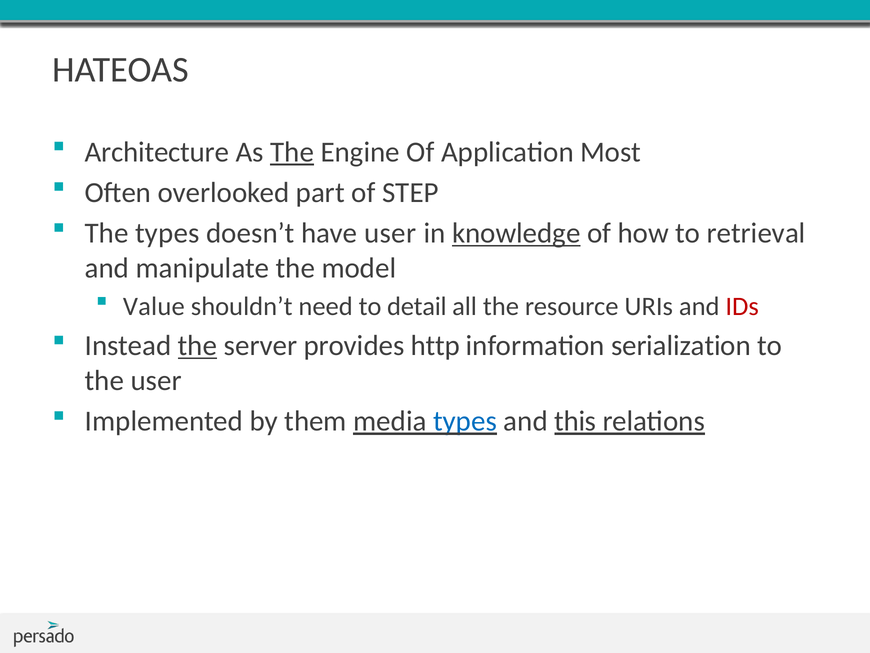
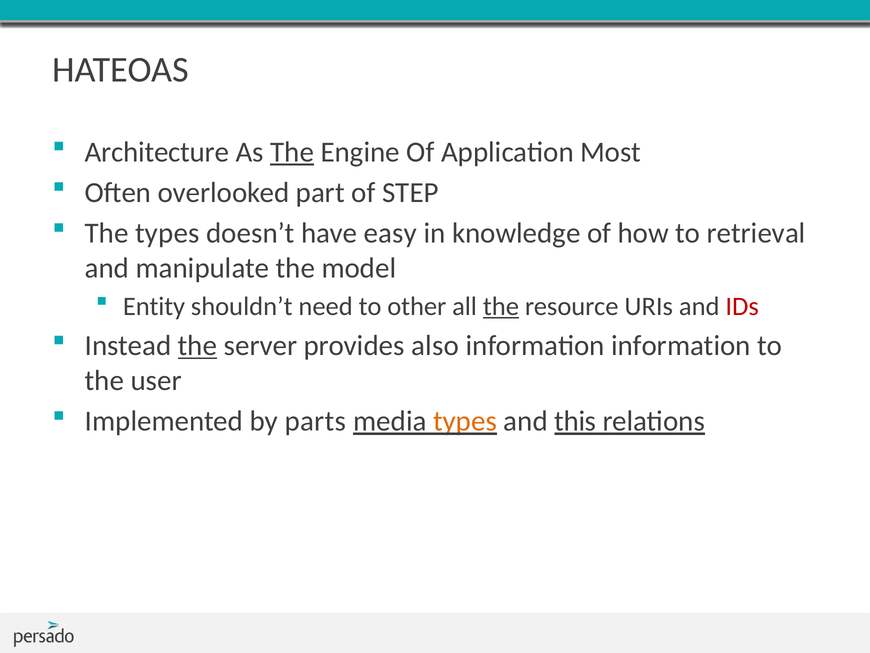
have user: user -> easy (390, 233)
knowledge underline: present -> none (516, 233)
Value: Value -> Entity (154, 306)
detail: detail -> other (417, 306)
the underline: none -> present (501, 306)
http: http -> also (435, 346)
information serialization: serialization -> information (681, 346)
them: them -> parts (315, 421)
types colour: blue -> orange (465, 421)
